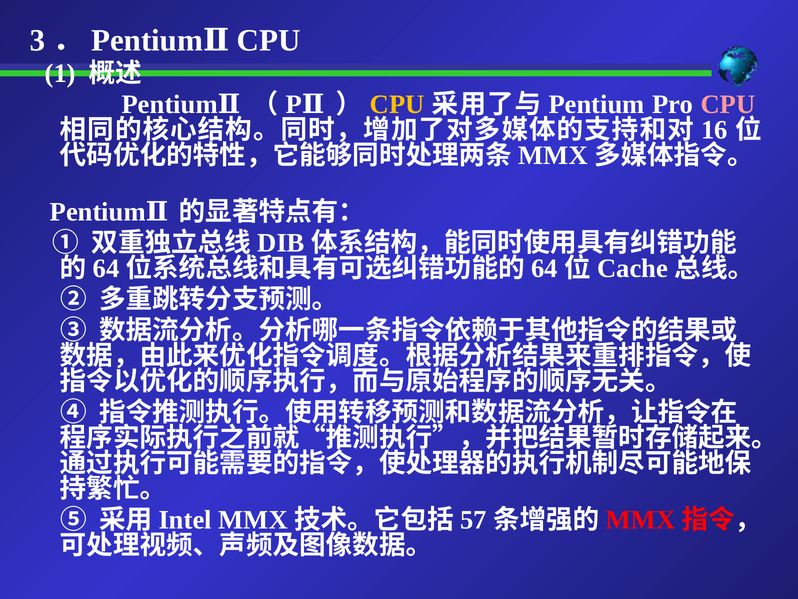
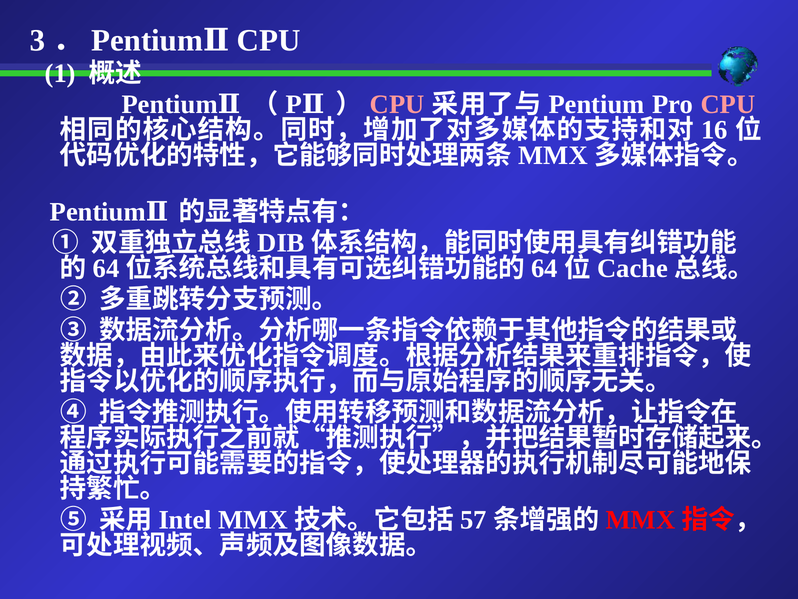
CPU colour: yellow -> pink (397, 104)
